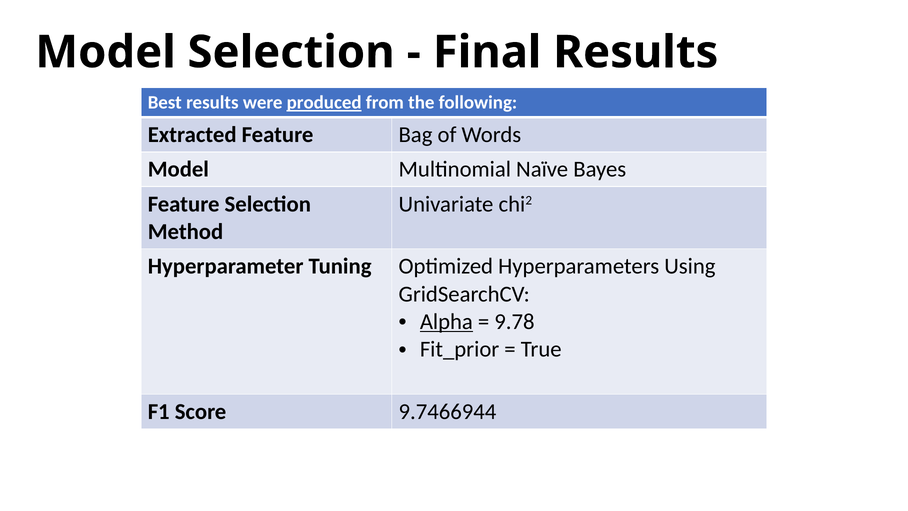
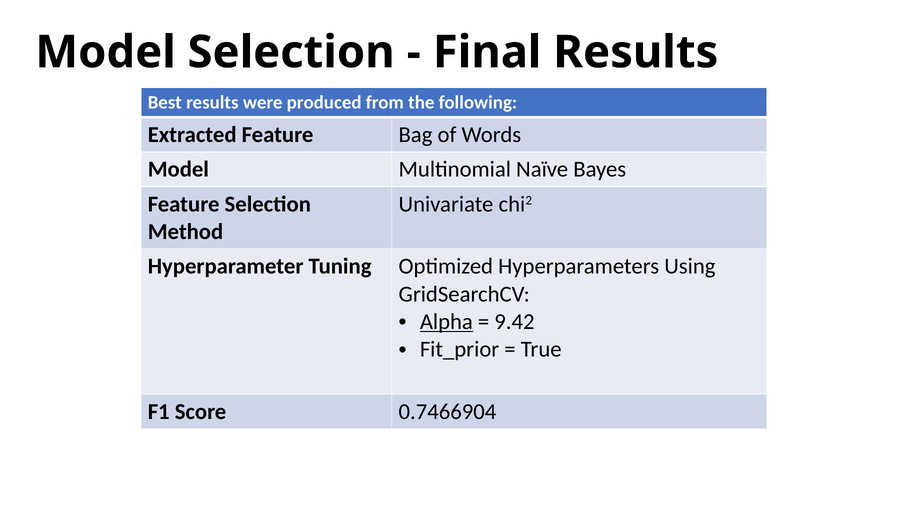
produced underline: present -> none (324, 103)
9.78: 9.78 -> 9.42 (514, 322)
9.7466944: 9.7466944 -> 0.7466904 (447, 411)
